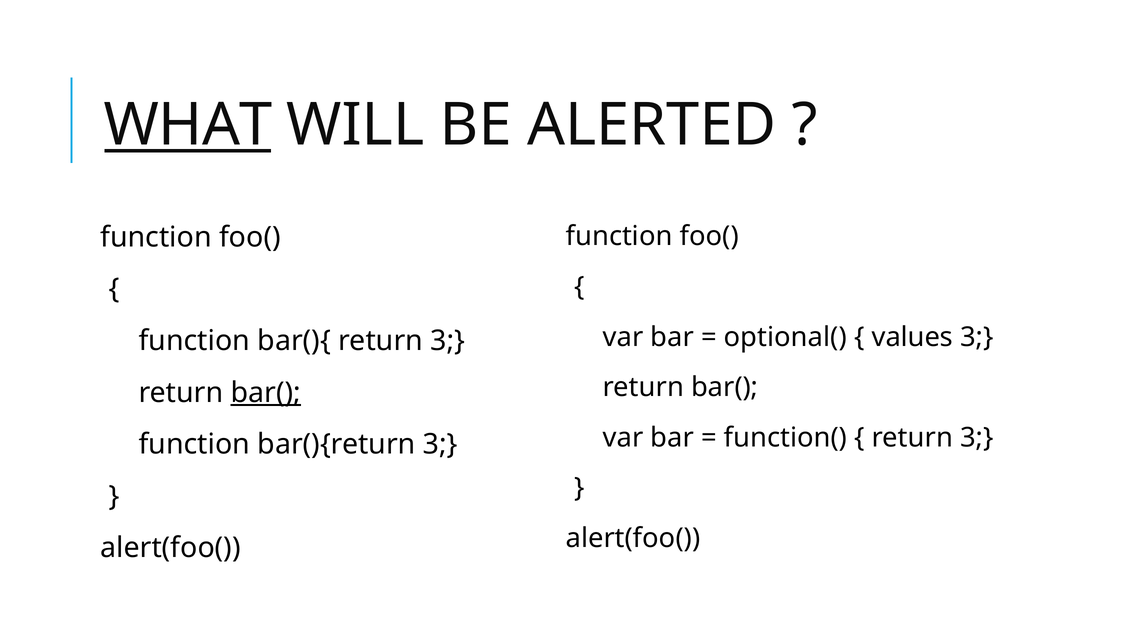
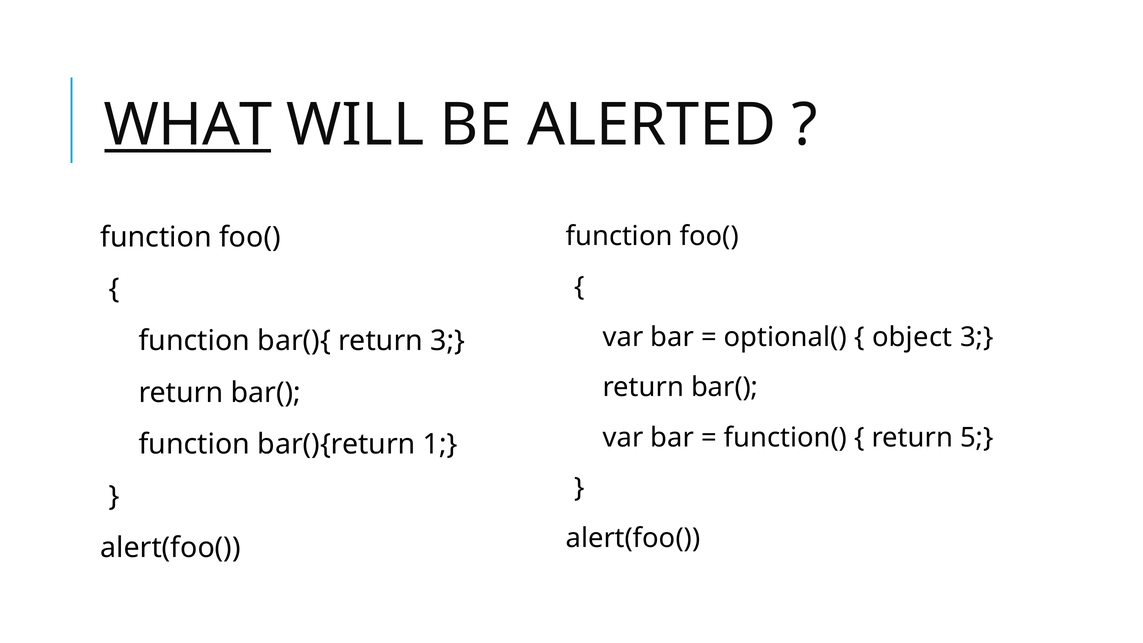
values: values -> object (912, 337)
bar( underline: present -> none (266, 393)
3: 3 -> 5 (977, 437)
bar(){return 3: 3 -> 1 (440, 444)
